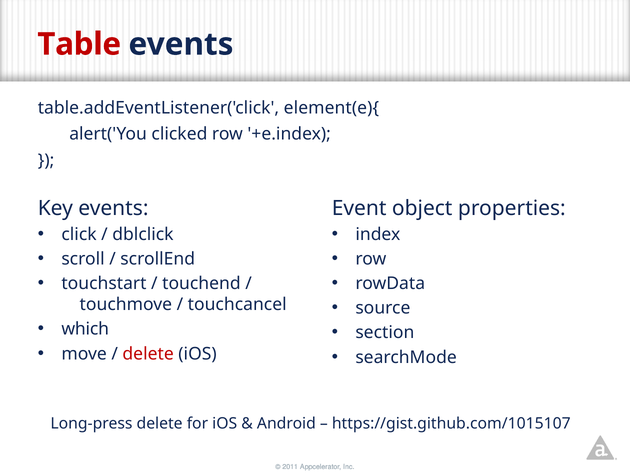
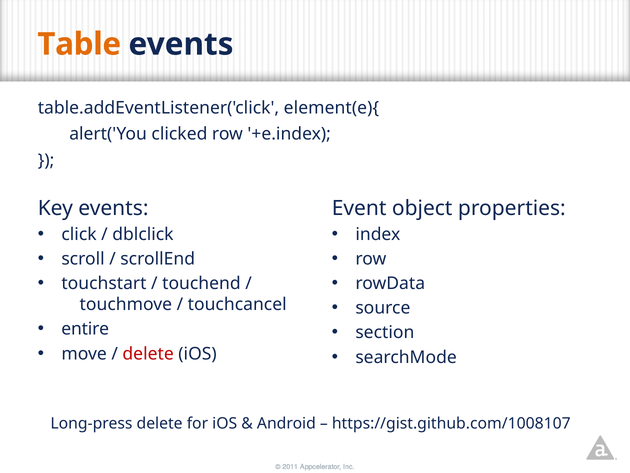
Table colour: red -> orange (79, 44)
which: which -> entire (85, 329)
https://gist.github.com/1015107: https://gist.github.com/1015107 -> https://gist.github.com/1008107 (451, 423)
